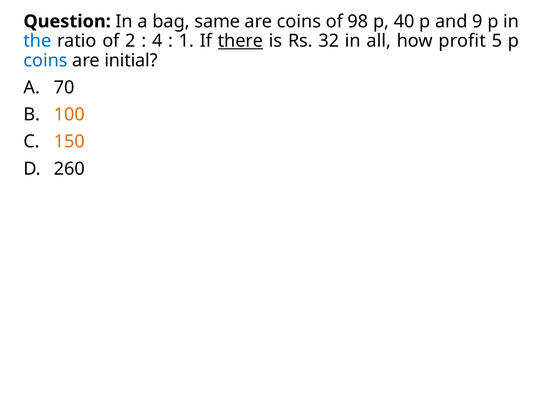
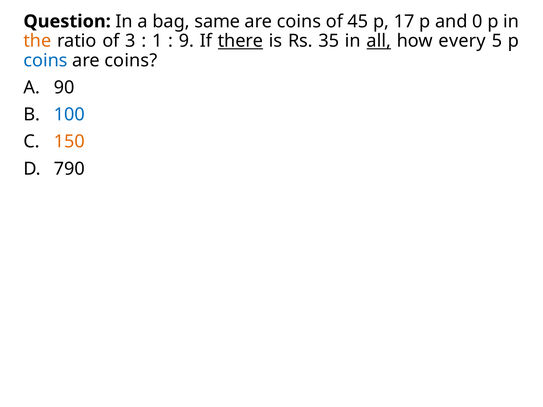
98: 98 -> 45 (358, 21)
40: 40 -> 17 (404, 21)
9: 9 -> 0 (477, 21)
the colour: blue -> orange (37, 41)
2: 2 -> 3 (130, 41)
4: 4 -> 1 (157, 41)
1: 1 -> 9 (186, 41)
32: 32 -> 35 (329, 41)
all underline: none -> present (379, 41)
profit: profit -> every (462, 41)
initial: initial -> coins (131, 61)
70: 70 -> 90 (64, 88)
100 colour: orange -> blue (69, 115)
260: 260 -> 790 (69, 169)
